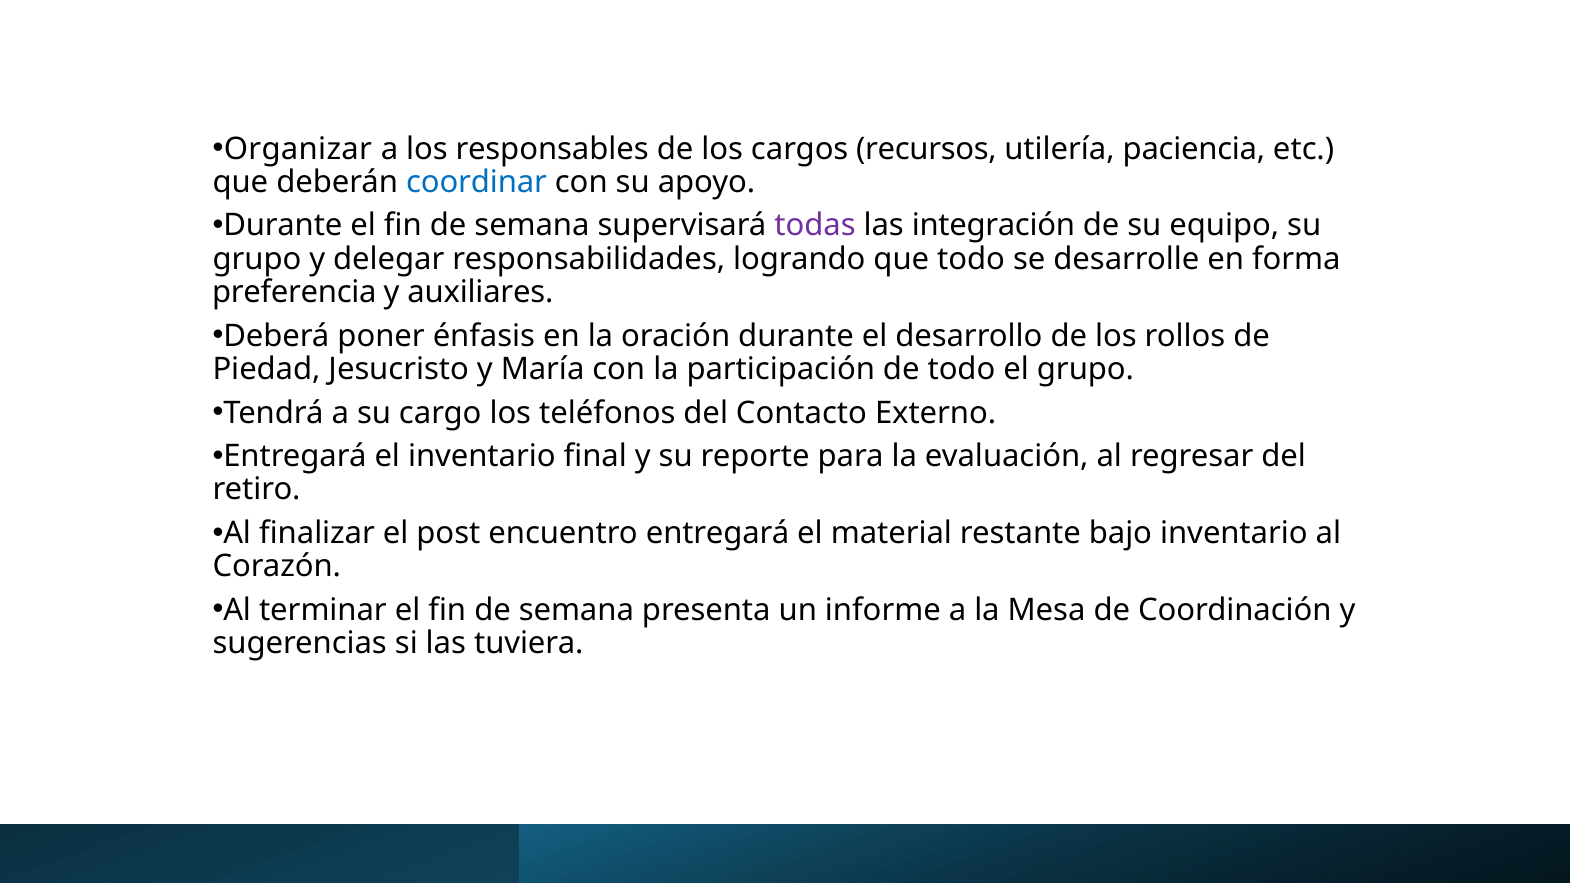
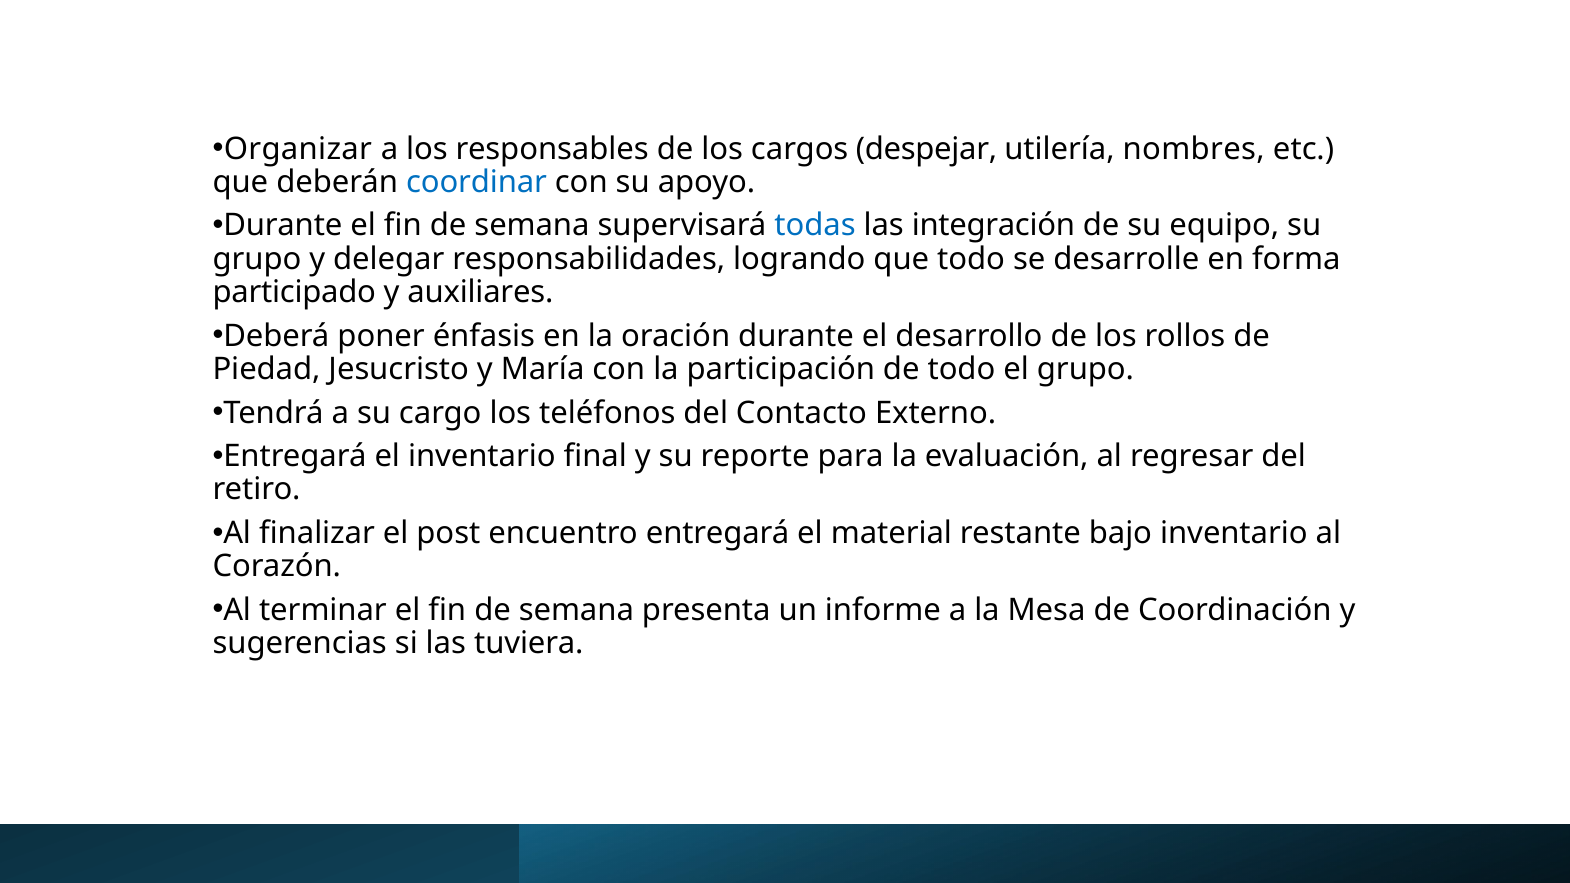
recursos: recursos -> despejar (926, 149)
paciencia: paciencia -> nombres (1194, 149)
todas colour: purple -> blue (815, 226)
preferencia: preferencia -> participado (294, 293)
